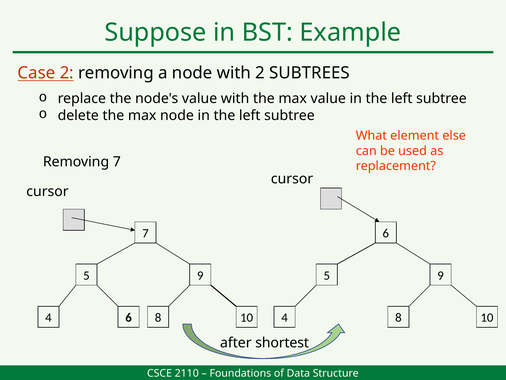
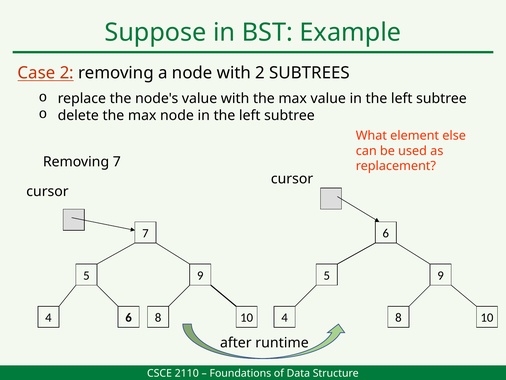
shortest: shortest -> runtime (282, 343)
